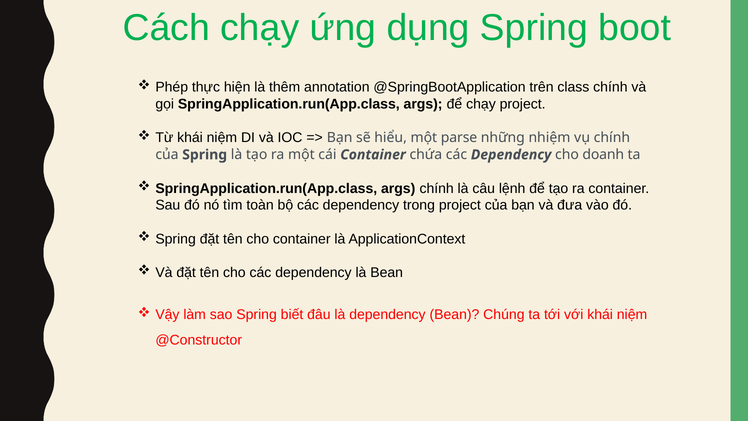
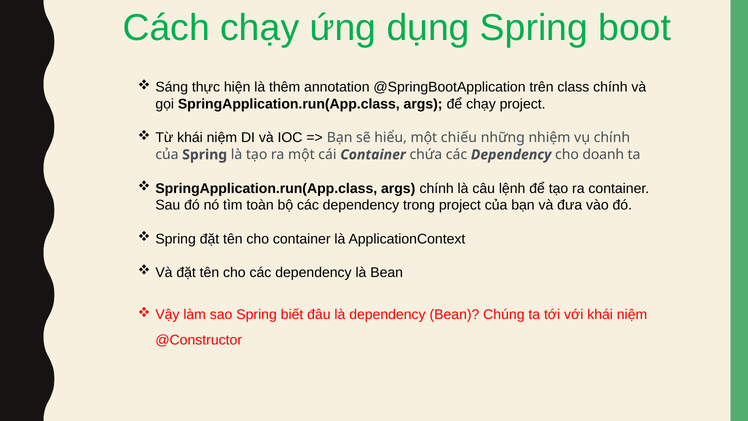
Phép: Phép -> Sáng (172, 87)
parse: parse -> chiếu (459, 138)
